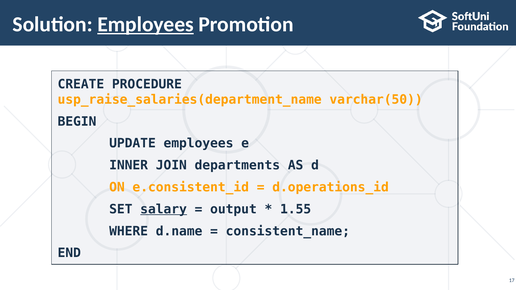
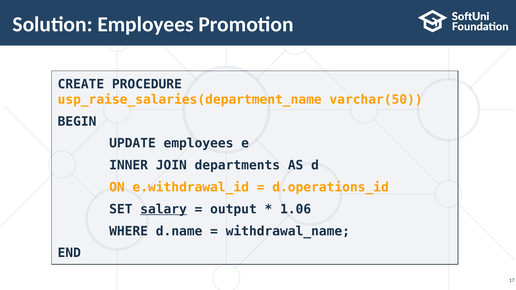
Employees underline: present -> none (146, 24)
e.consistent_id: e.consistent_id -> e.withdrawal_id (191, 187)
1.55: 1.55 -> 1.06 (296, 209)
consistent_name: consistent_name -> withdrawal_name (288, 231)
